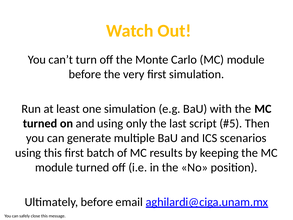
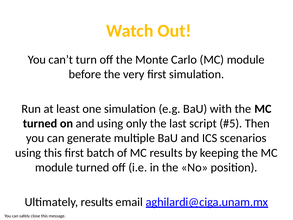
Ultimately before: before -> results (97, 202)
